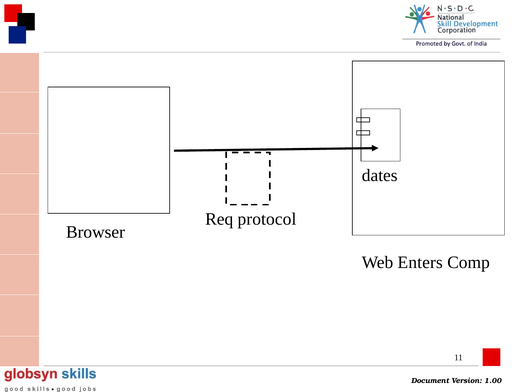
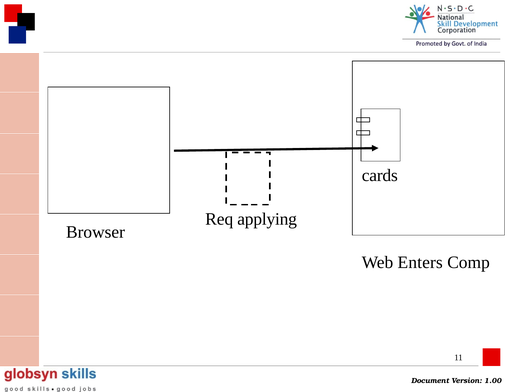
dates: dates -> cards (380, 175)
protocol: protocol -> applying (267, 219)
